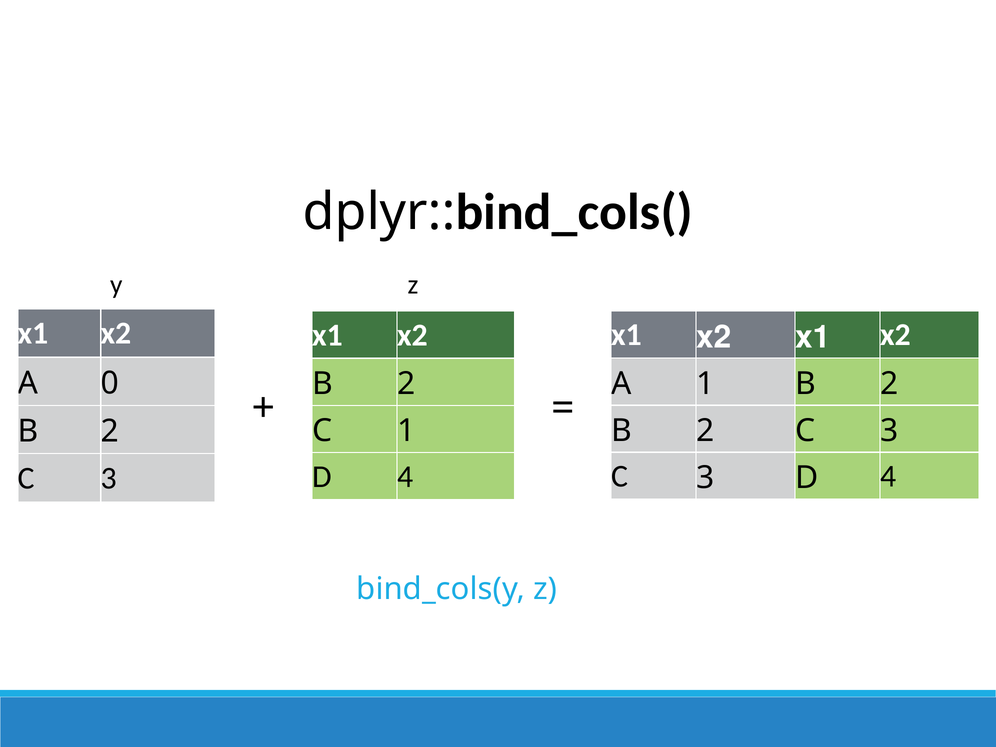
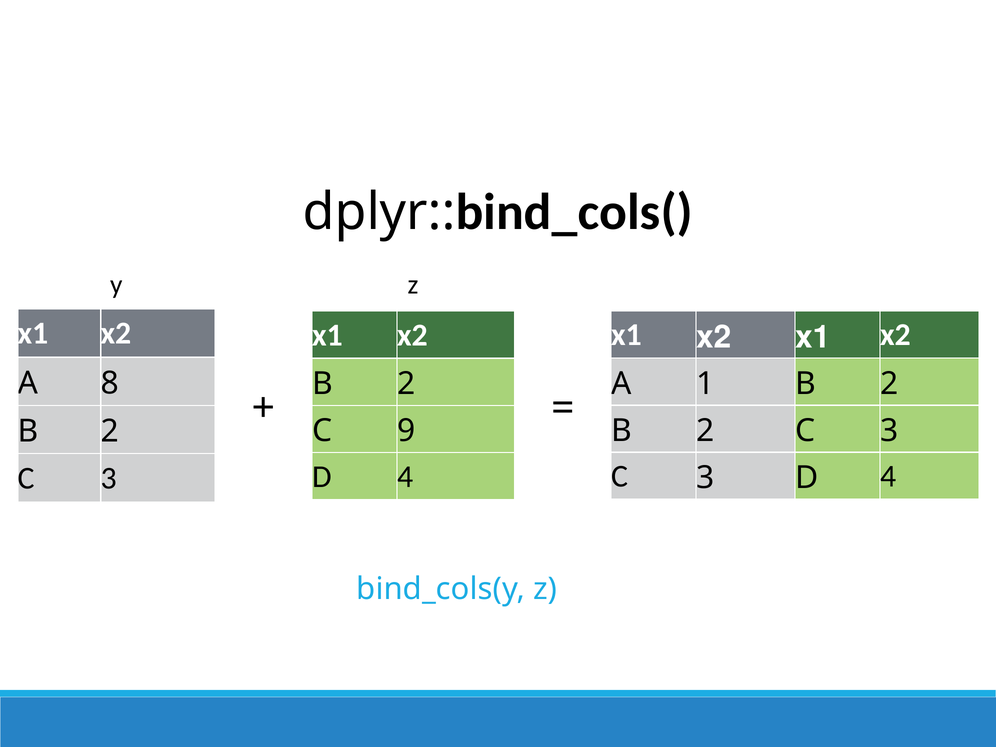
0: 0 -> 8 (110, 383)
C 1: 1 -> 9 (406, 431)
